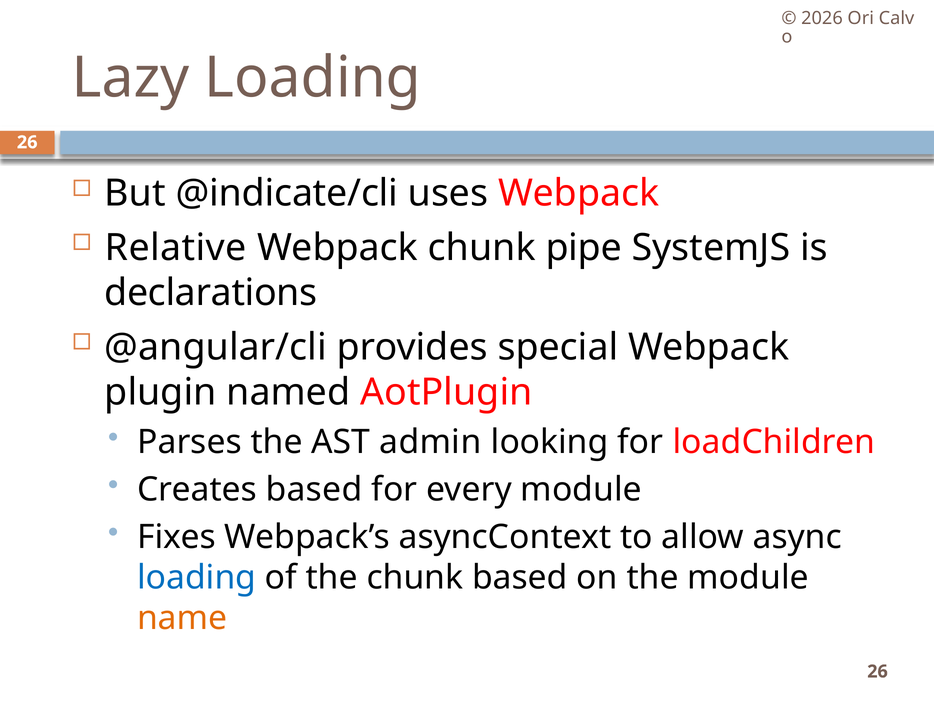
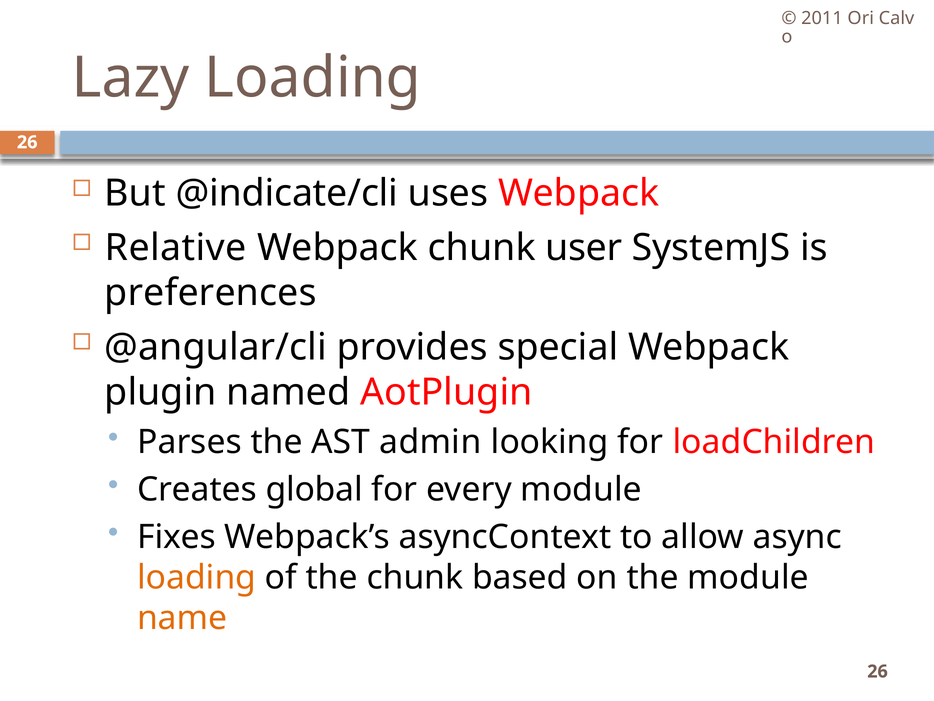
2026: 2026 -> 2011 (822, 18)
pipe: pipe -> user (584, 247)
declarations: declarations -> preferences (211, 293)
Creates based: based -> global (314, 489)
loading colour: blue -> orange (197, 577)
